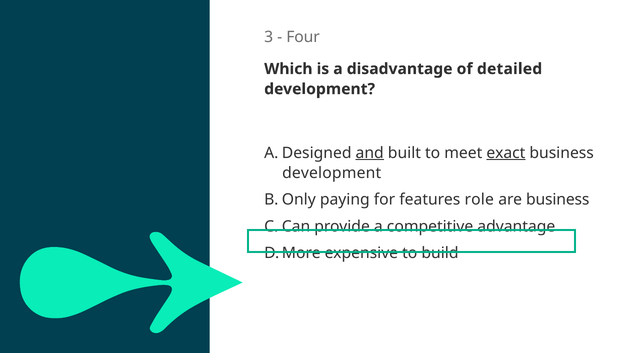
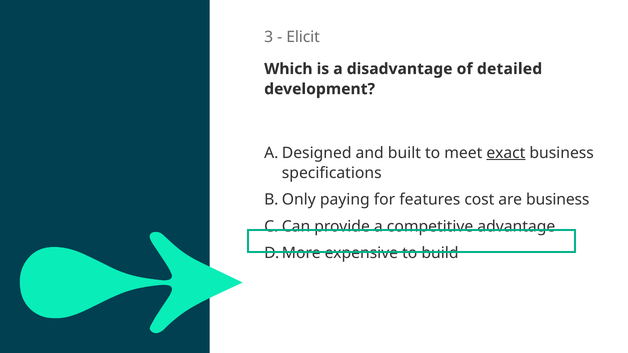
Four: Four -> Elicit (303, 37)
and underline: present -> none (370, 153)
development: development -> specifications (332, 173)
role: role -> cost (479, 200)
